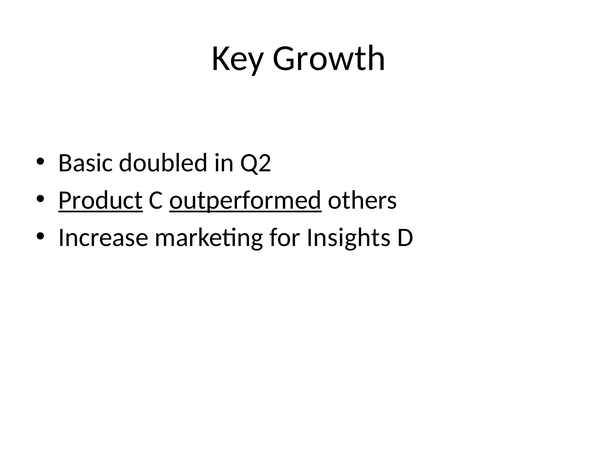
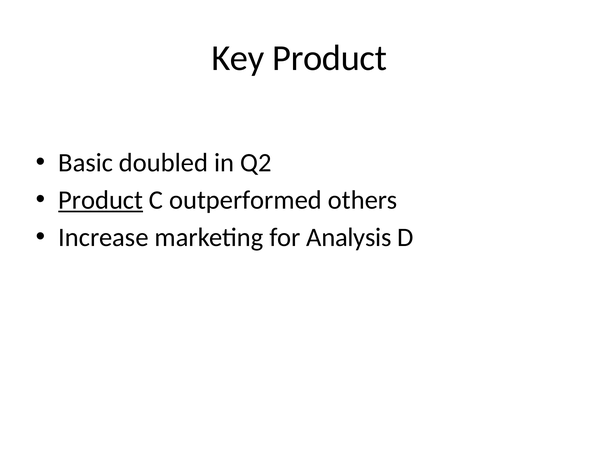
Key Growth: Growth -> Product (330, 58)
outperformed underline: present -> none (246, 200)
Insights: Insights -> Analysis (349, 237)
